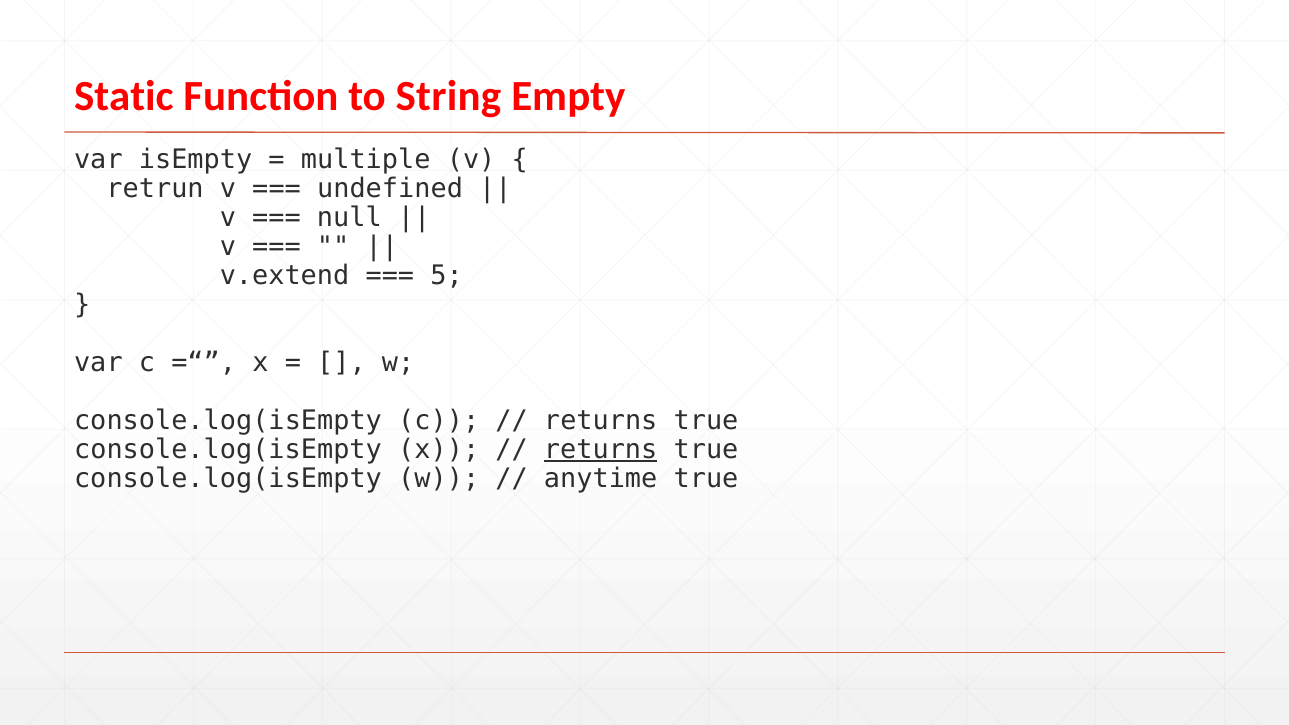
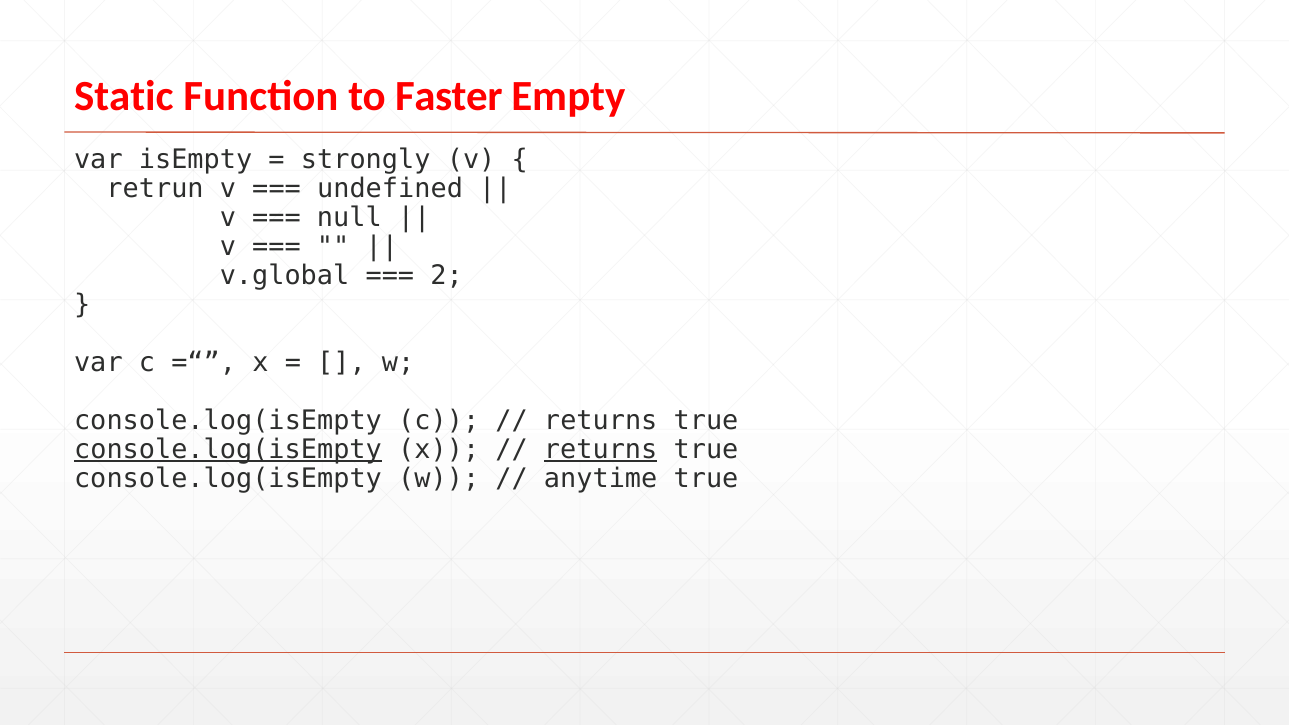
String: String -> Faster (449, 96)
multiple: multiple -> strongly (366, 159)
v.extend: v.extend -> v.global (285, 275)
5: 5 -> 2 (447, 275)
console.log(isEmpty underline: none -> present (228, 450)
